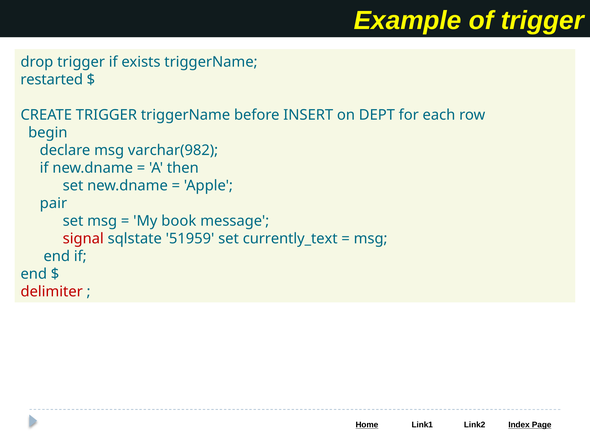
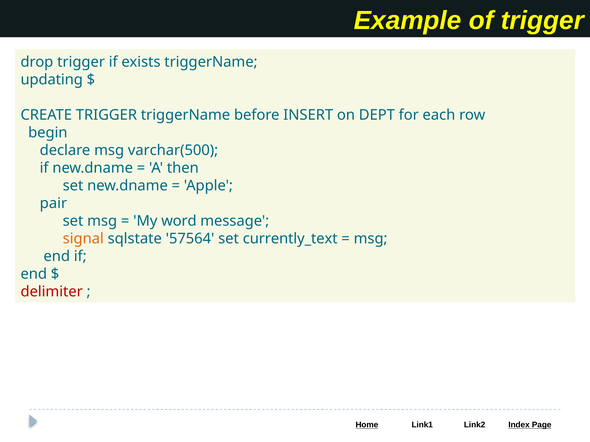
restarted: restarted -> updating (52, 80)
varchar(982: varchar(982 -> varchar(500 (173, 150)
book: book -> word (179, 221)
signal colour: red -> orange (83, 239)
51959: 51959 -> 57564 (190, 239)
